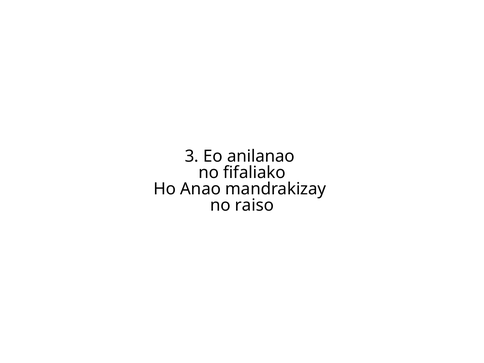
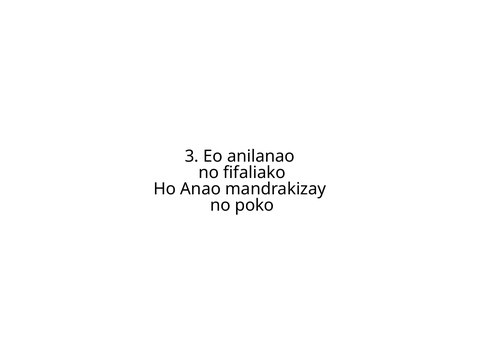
raiso: raiso -> poko (255, 205)
